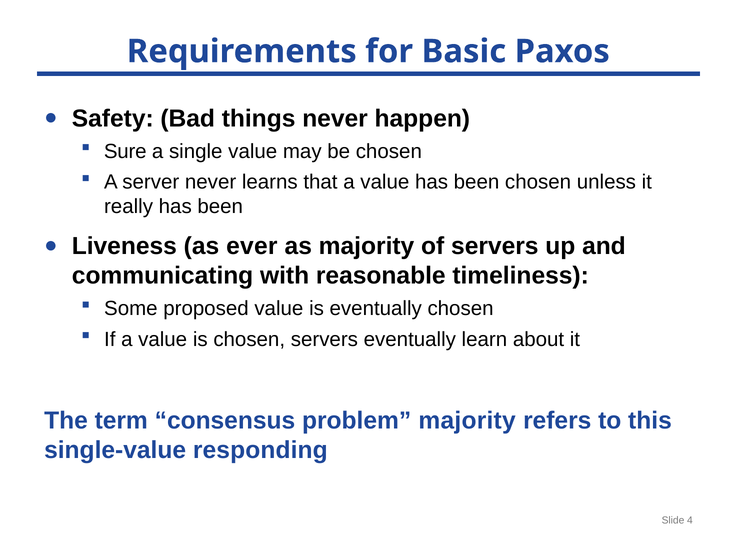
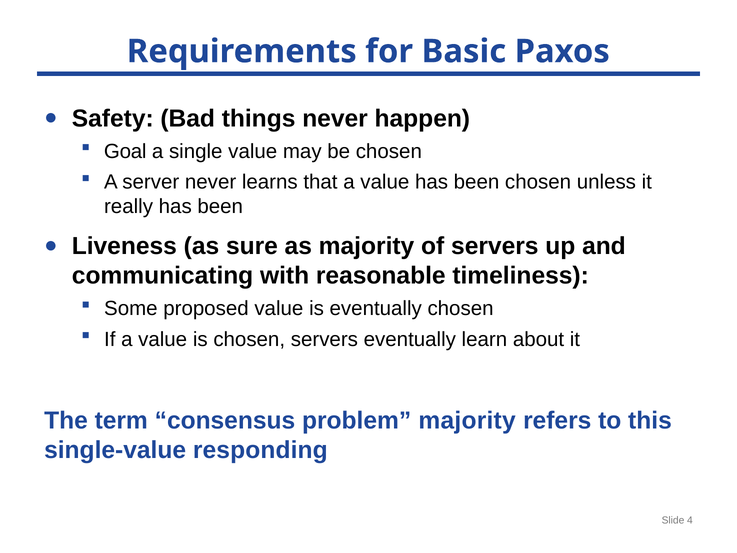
Sure: Sure -> Goal (125, 151)
ever: ever -> sure (252, 246)
